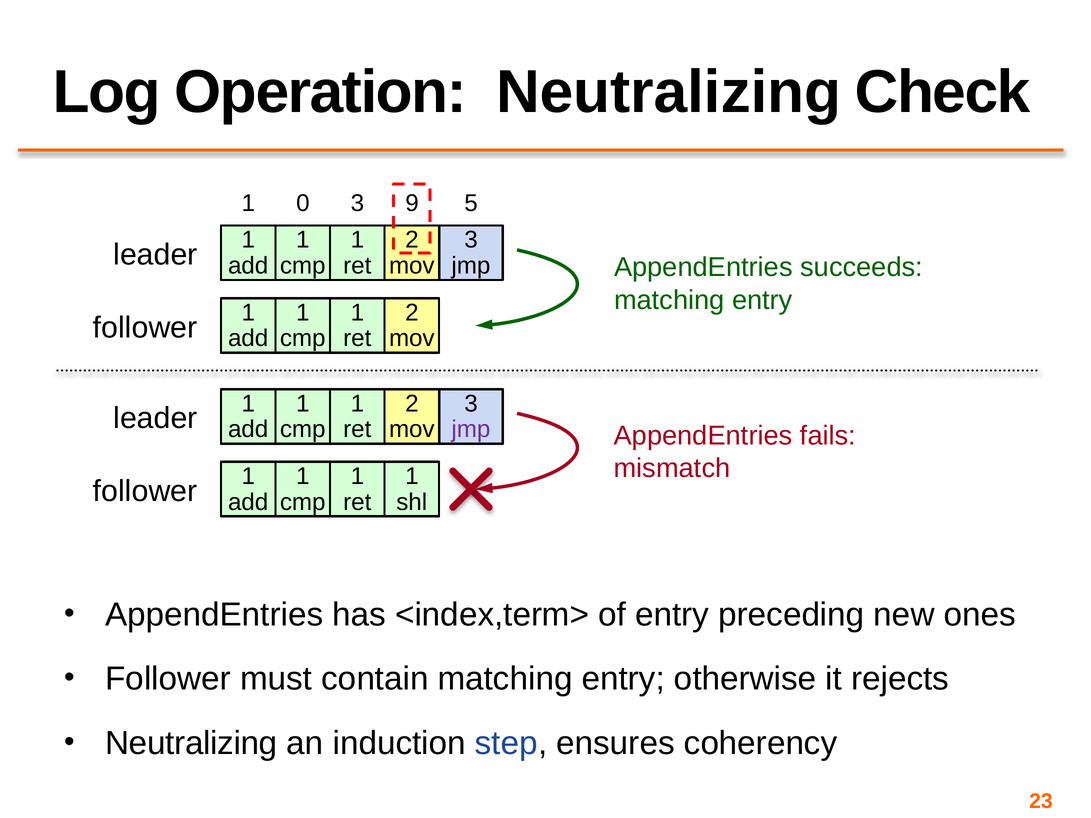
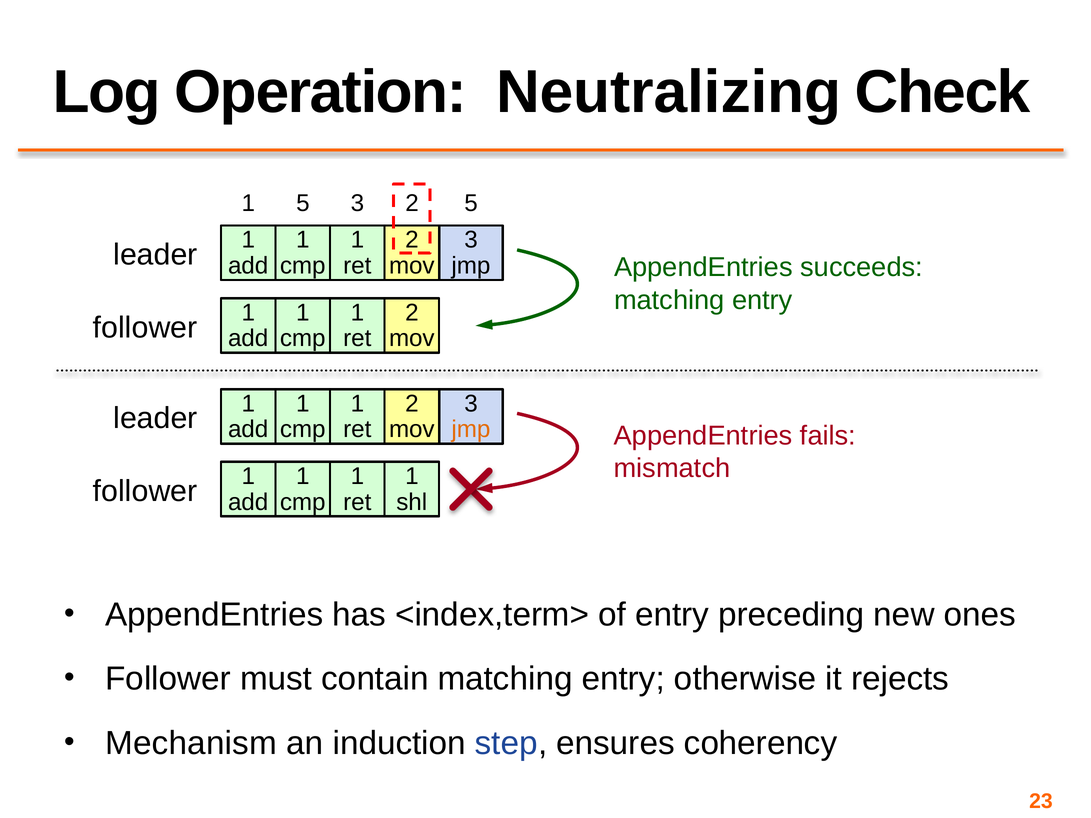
1 0: 0 -> 5 (303, 203)
3 9: 9 -> 2 (412, 203)
jmp colour: purple -> orange (471, 429)
Neutralizing: Neutralizing -> Mechanism (191, 743)
